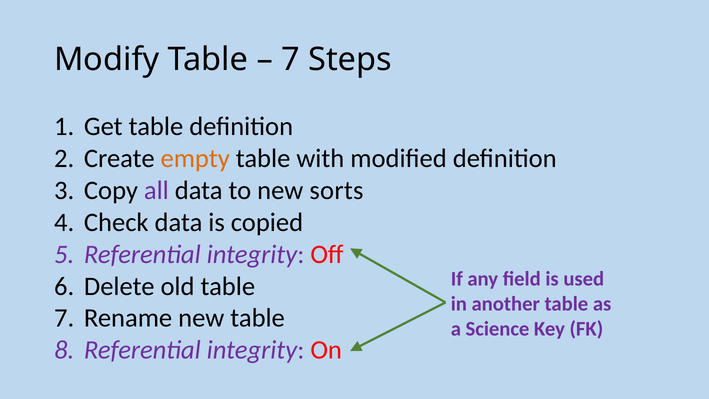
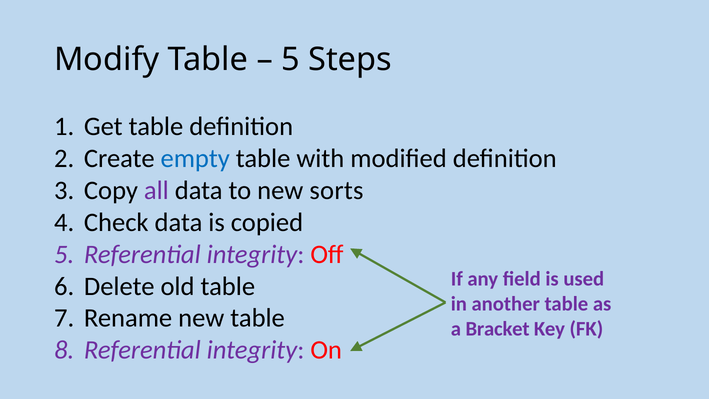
7: 7 -> 5 (291, 60)
empty colour: orange -> blue (195, 159)
Science: Science -> Bracket (498, 329)
